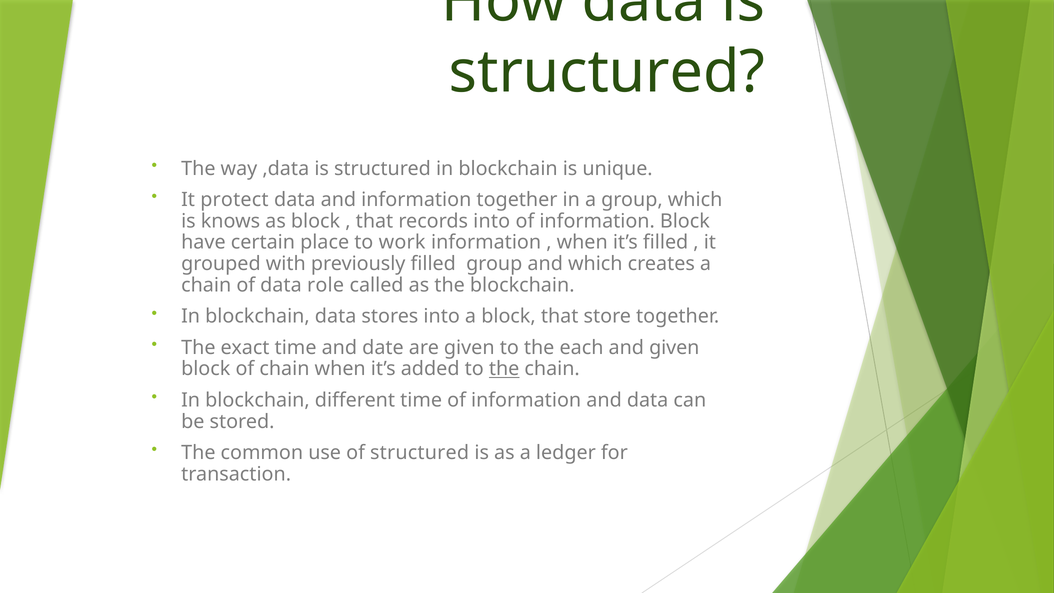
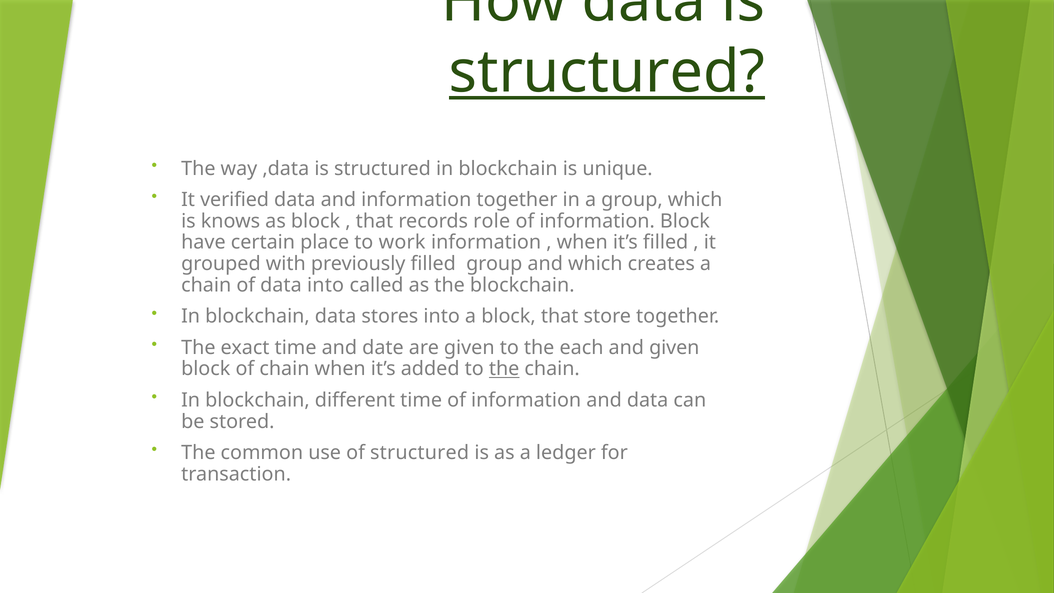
structured underline: none -> present (607, 72)
protect: protect -> verified (235, 200)
records into: into -> role (492, 221)
data role: role -> into (326, 285)
